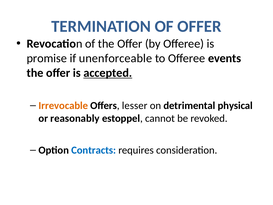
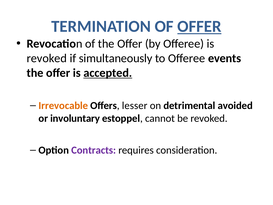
OFFER underline: none -> present (199, 26)
promise: promise -> revoked (47, 58)
unenforceable: unenforceable -> simultaneously (116, 58)
physical: physical -> avoided (235, 105)
reasonably: reasonably -> involuntary (75, 118)
Contracts colour: blue -> purple (94, 150)
